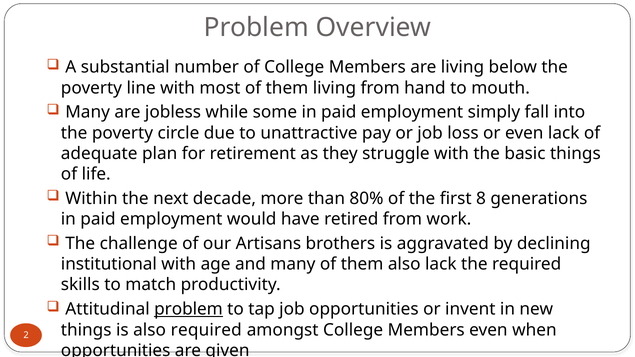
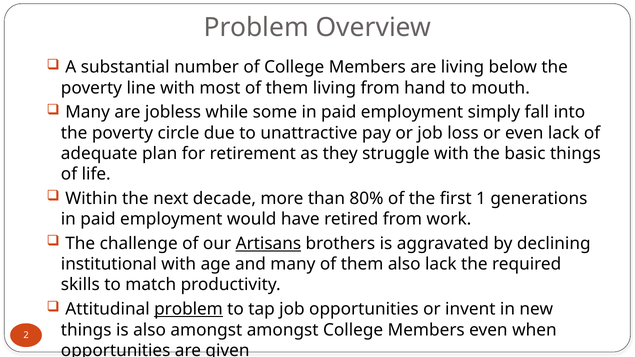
8: 8 -> 1 (481, 199)
Artisans underline: none -> present (268, 244)
also required: required -> amongst (206, 330)
